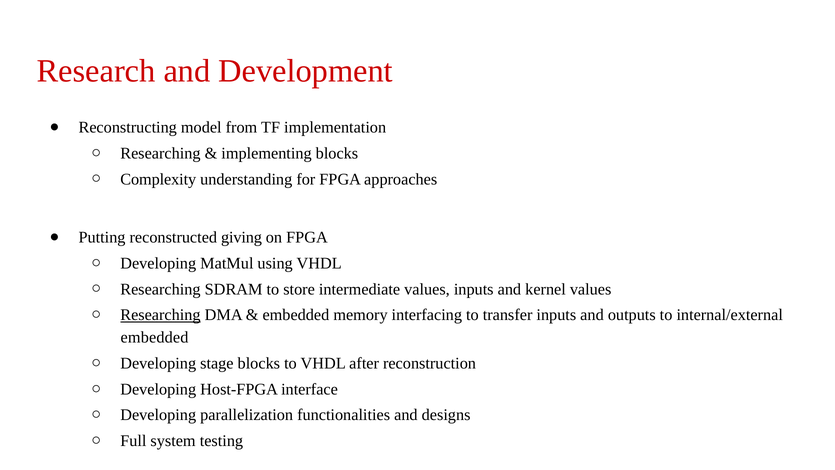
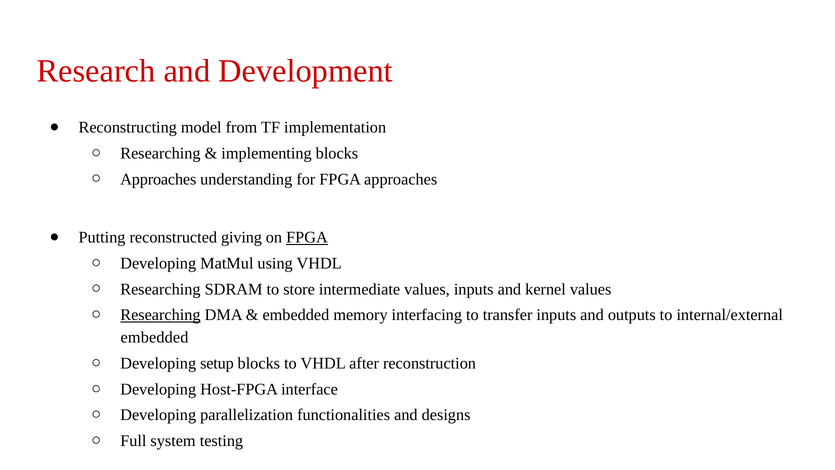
Complexity: Complexity -> Approaches (158, 179)
FPGA underline: none -> present (307, 237)
stage: stage -> setup (217, 363)
